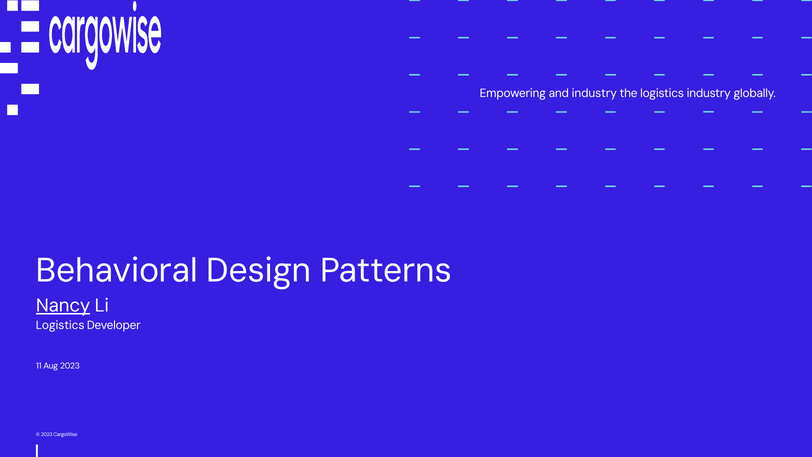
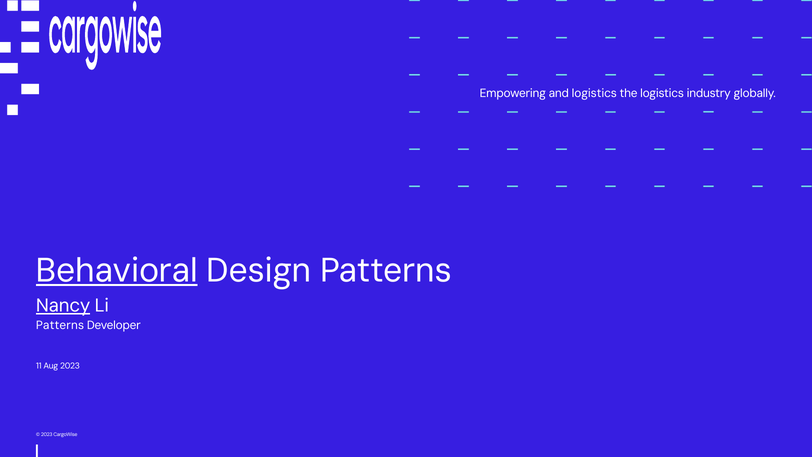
and industry: industry -> logistics (594, 93)
Behavioral underline: none -> present (117, 270)
Logistics: Logistics -> Patterns (60, 325)
